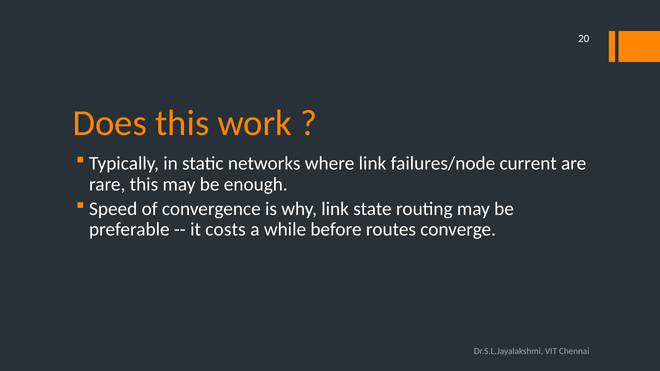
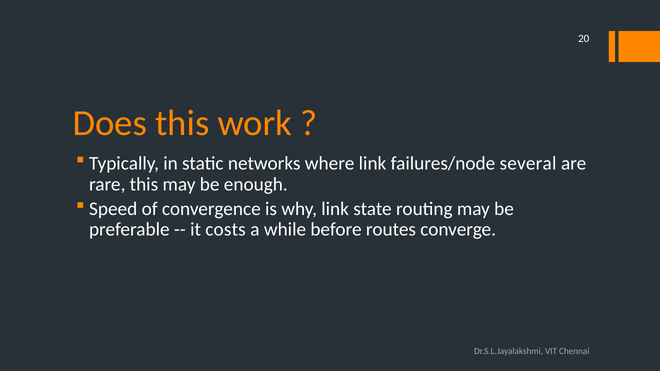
current: current -> several (528, 164)
